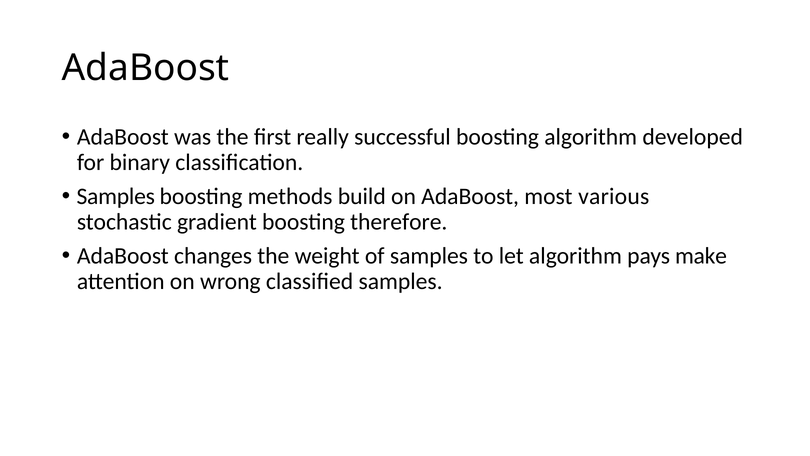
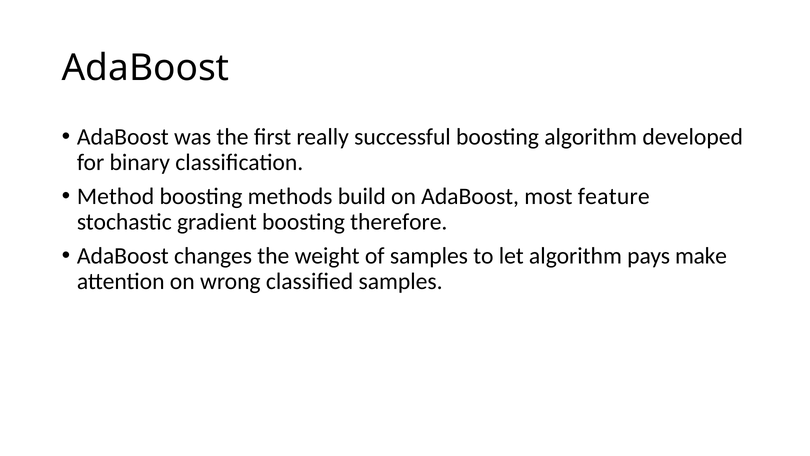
Samples: Samples -> Method (116, 196)
various: various -> feature (614, 196)
